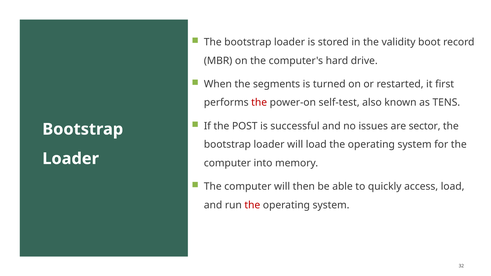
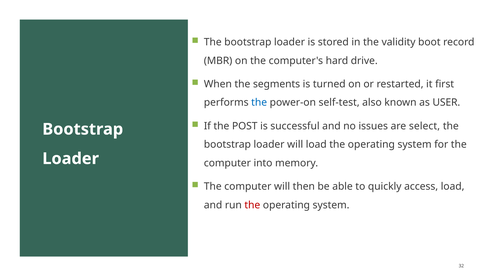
the colour: red -> blue (259, 103)
TENS: TENS -> USER (446, 103)
sector: sector -> select (425, 126)
